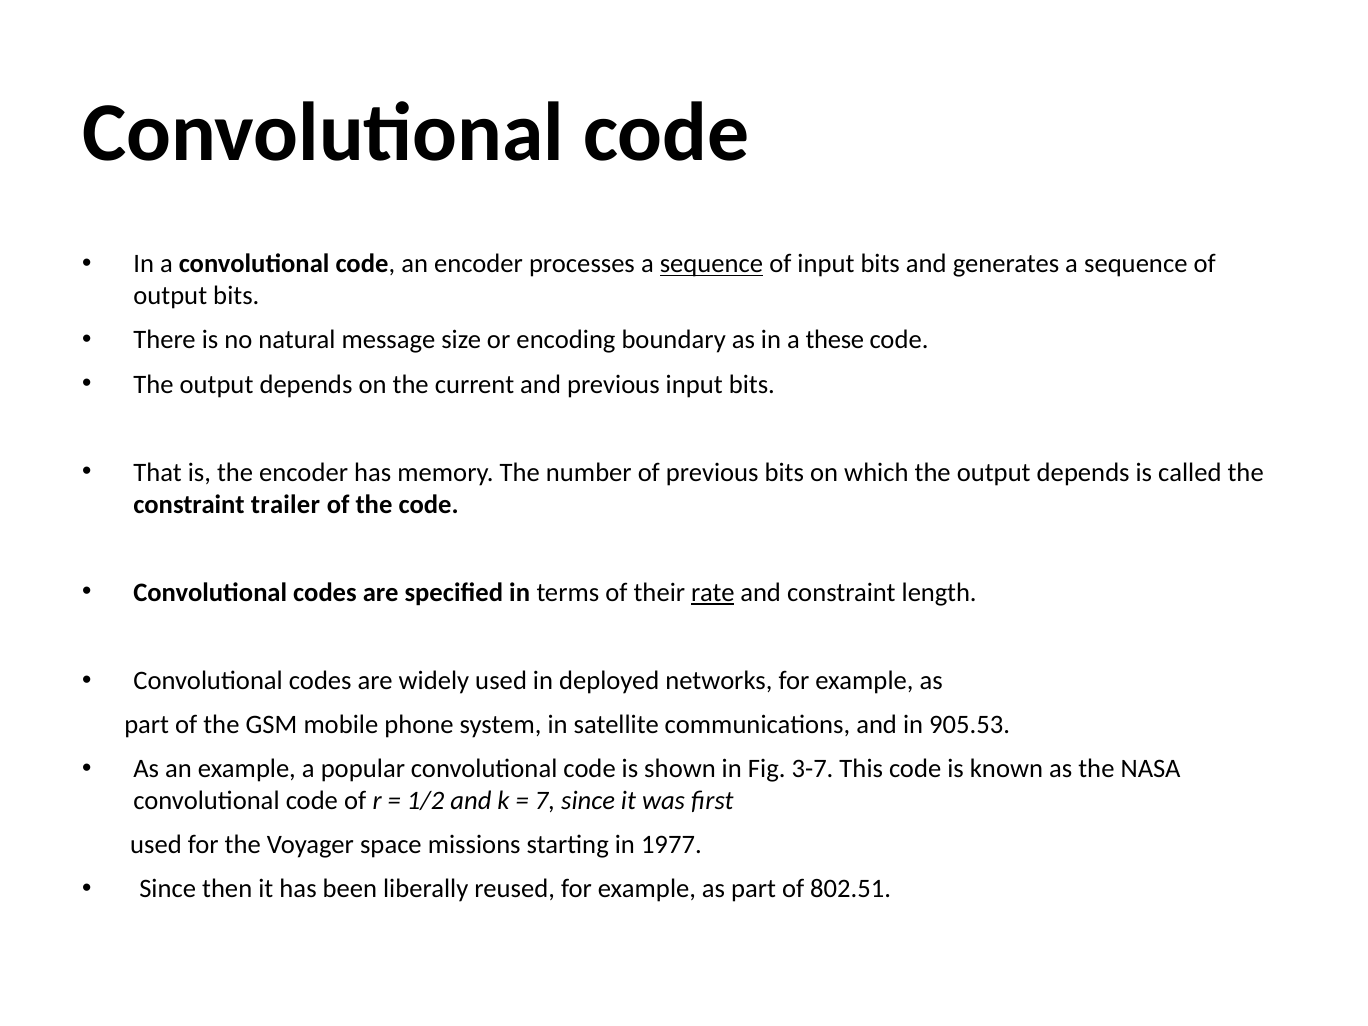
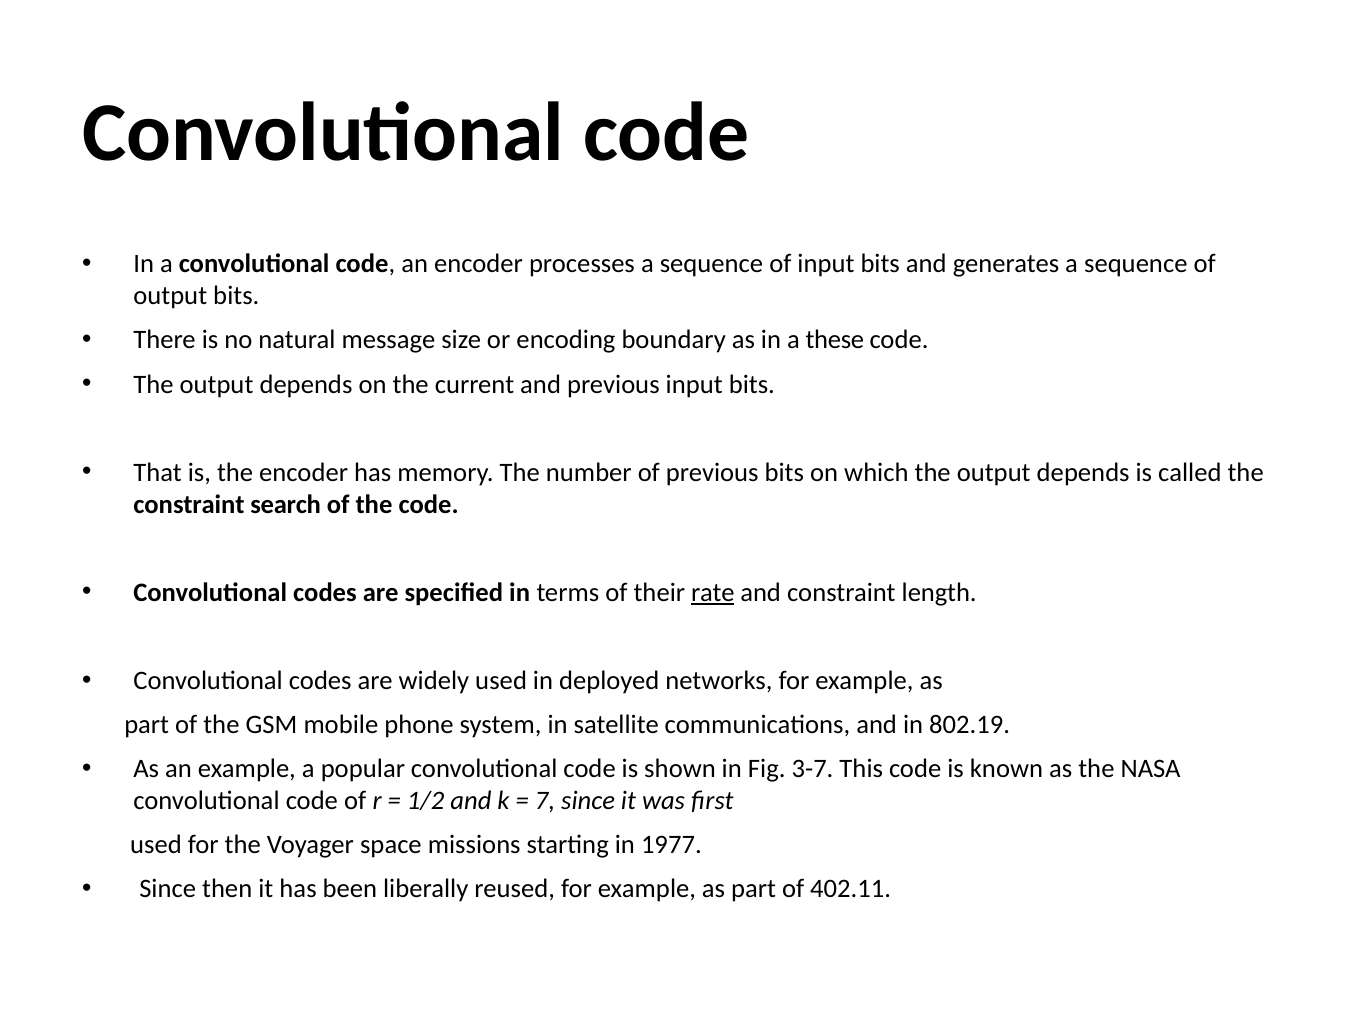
sequence underline: present -> none (711, 264)
trailer: trailer -> search (286, 504)
905.53: 905.53 -> 802.19 (970, 725)
802.51: 802.51 -> 402.11 (851, 889)
